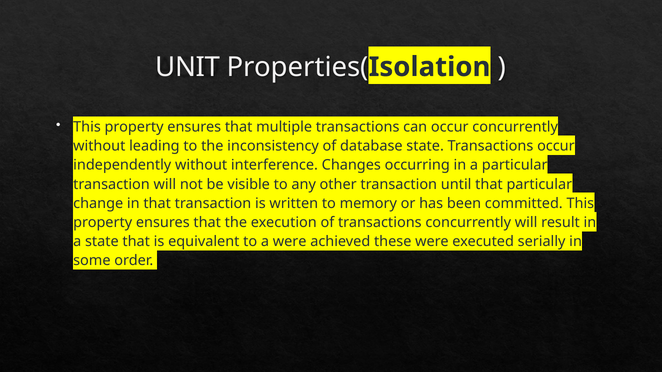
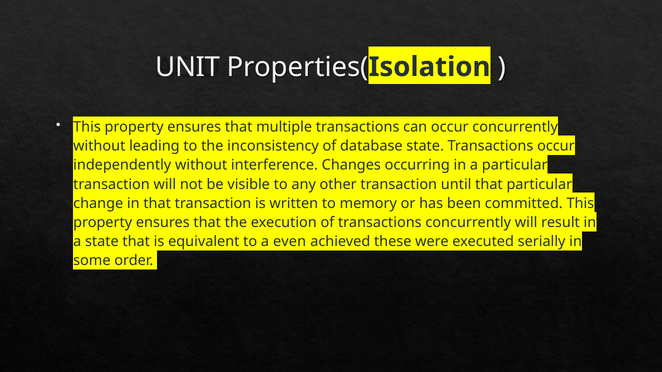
a were: were -> even (290, 242)
